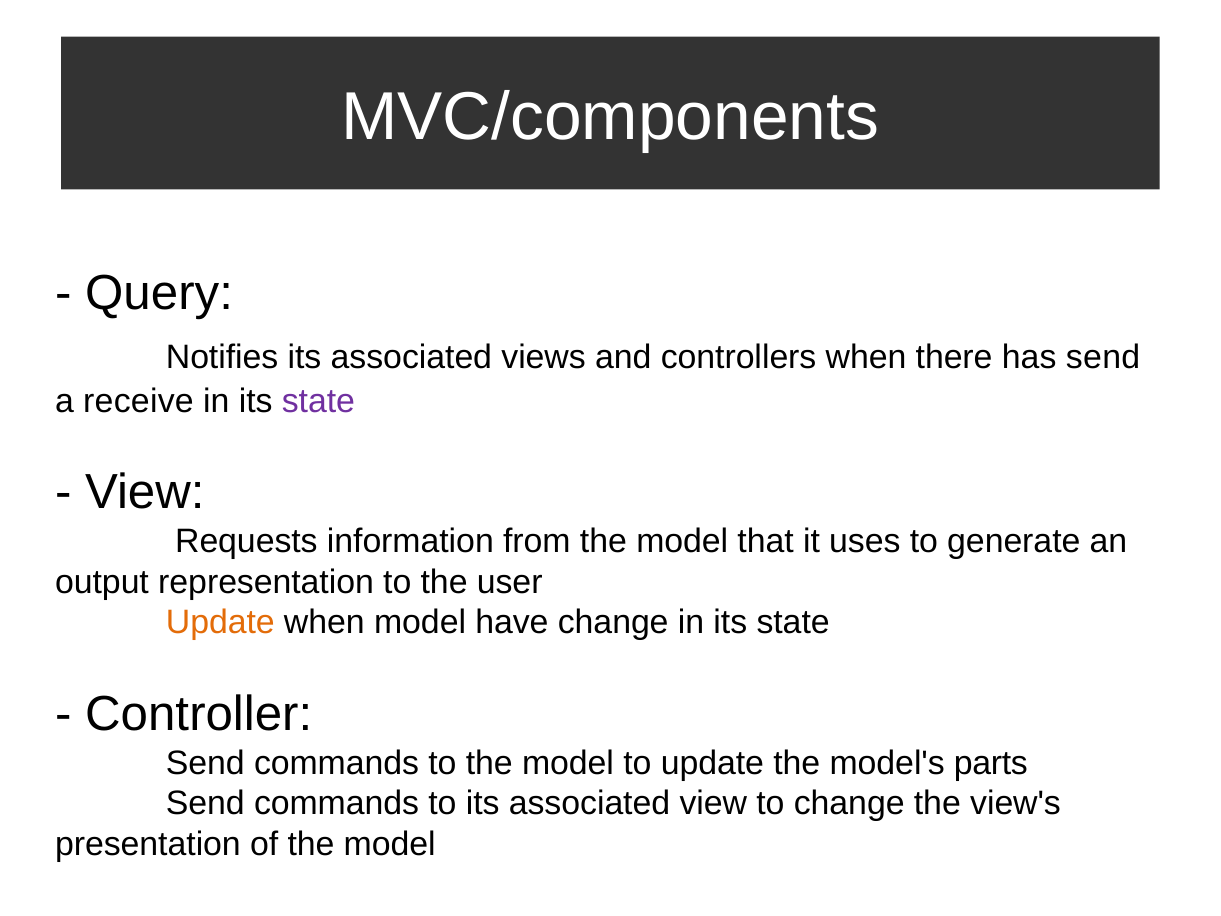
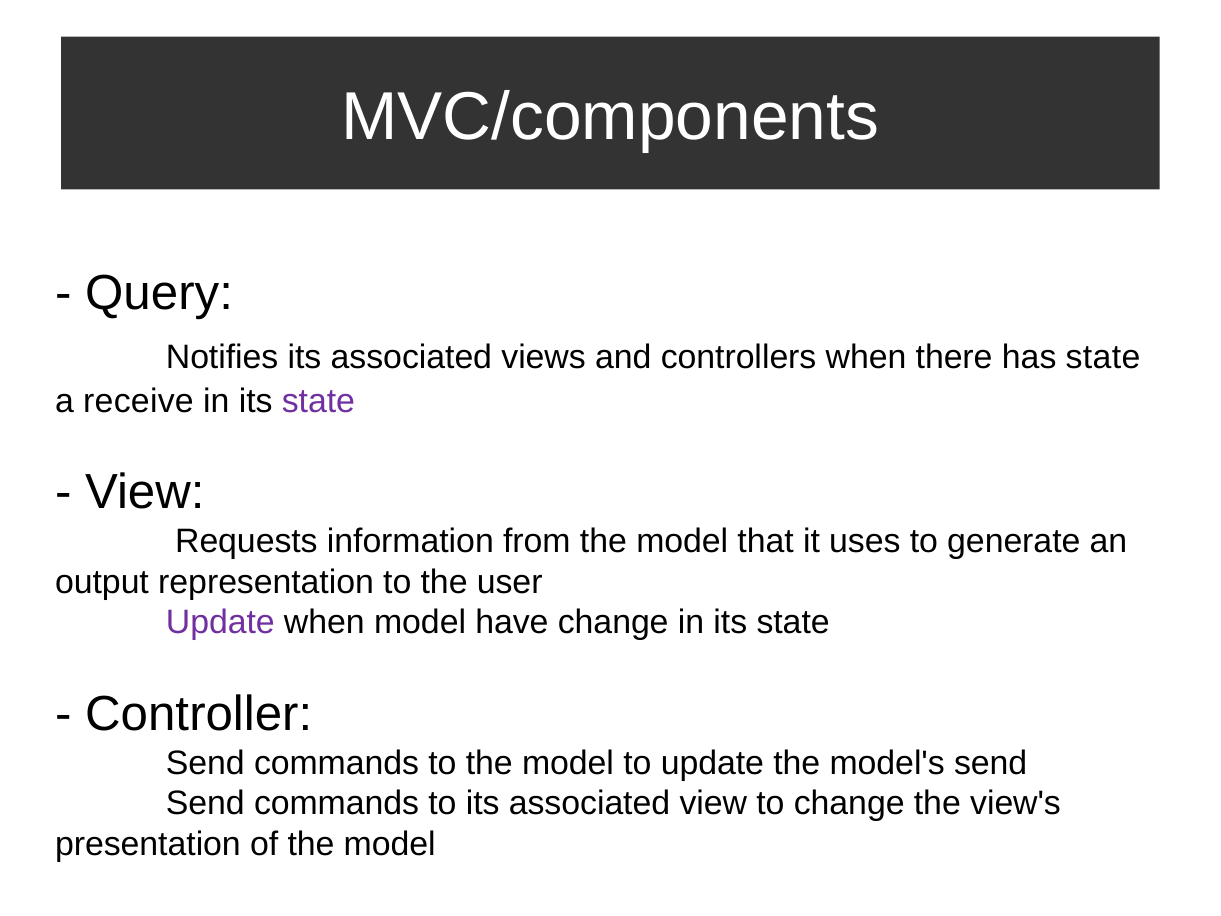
has send: send -> state (1103, 357)
Update colour: orange -> purple (220, 622)
model's parts: parts -> send (991, 763)
